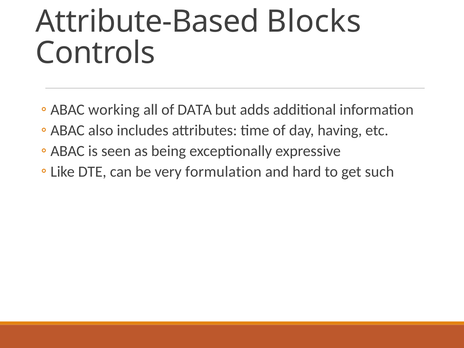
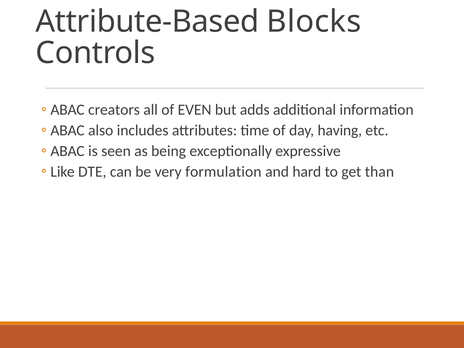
working: working -> creators (114, 110)
DATA: DATA -> EVEN (195, 110)
such: such -> than (379, 172)
